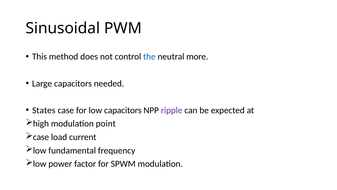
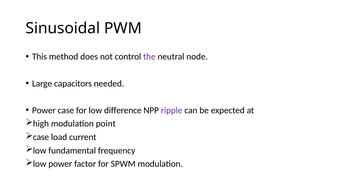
the colour: blue -> purple (149, 57)
more: more -> node (197, 57)
States: States -> Power (44, 110)
low capacitors: capacitors -> difference (123, 110)
